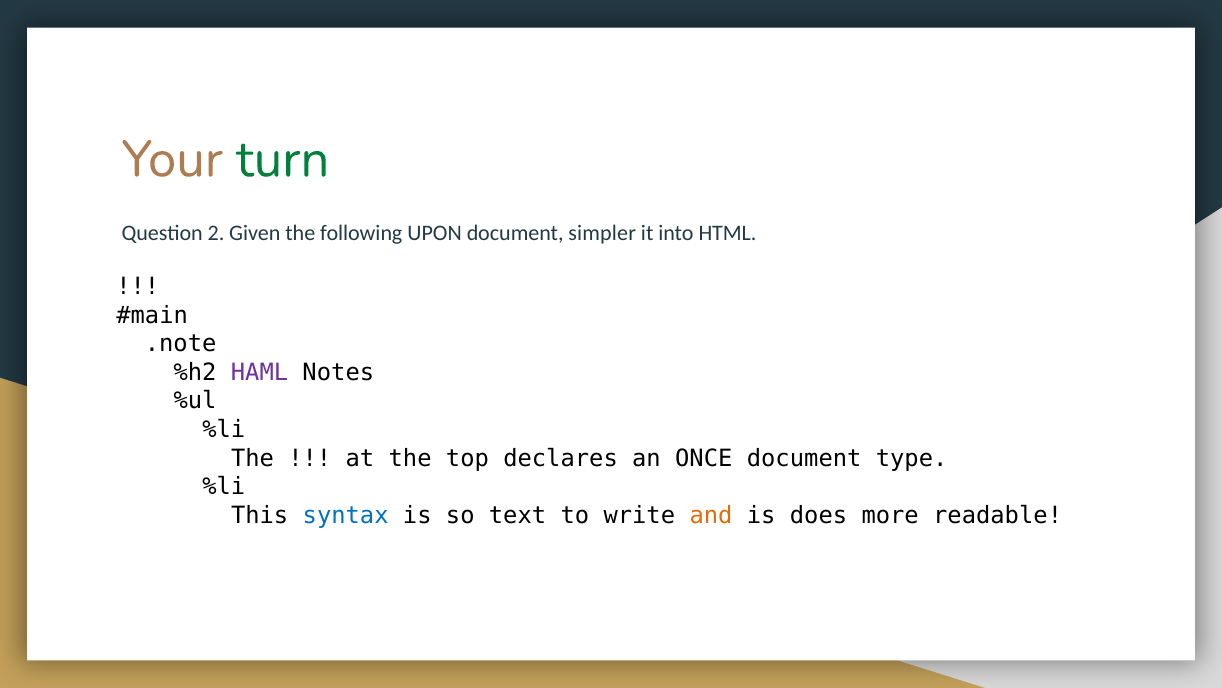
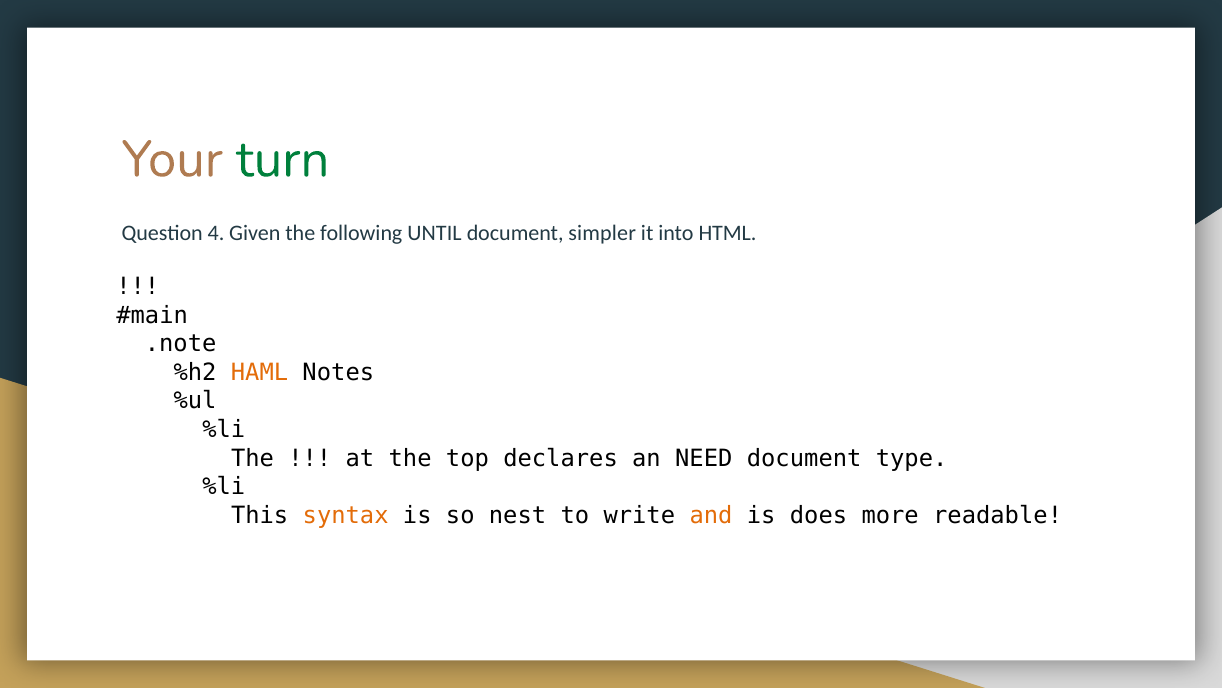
2: 2 -> 4 (216, 233)
UPON: UPON -> UNTIL (435, 233)
HAML colour: purple -> orange (260, 372)
ONCE: ONCE -> NEED (704, 458)
syntax colour: blue -> orange (346, 515)
text: text -> nest (518, 515)
